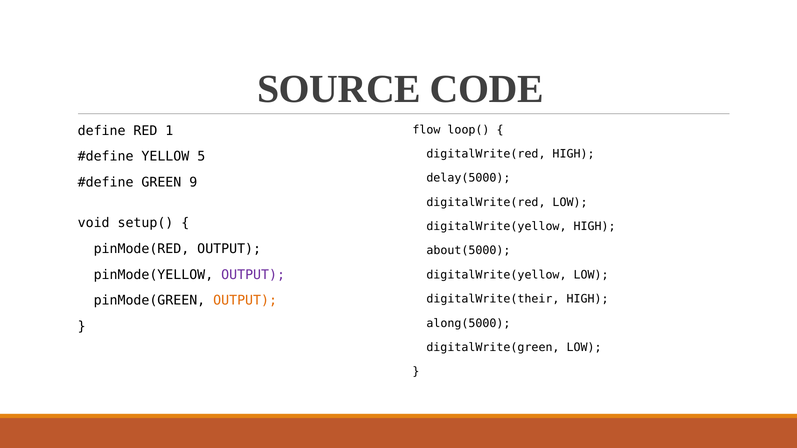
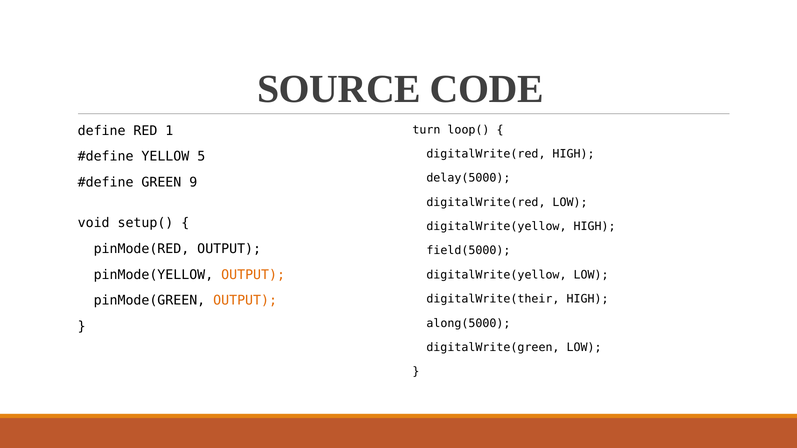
flow: flow -> turn (426, 130)
about(5000: about(5000 -> field(5000 (468, 251)
OUTPUT colour: purple -> orange (253, 275)
